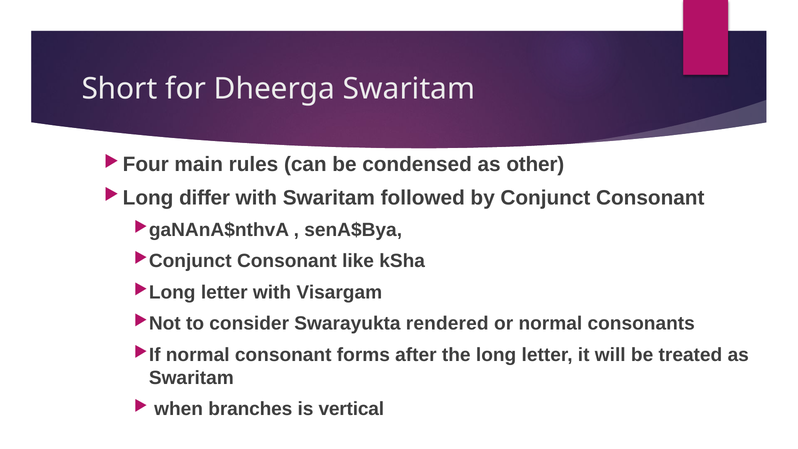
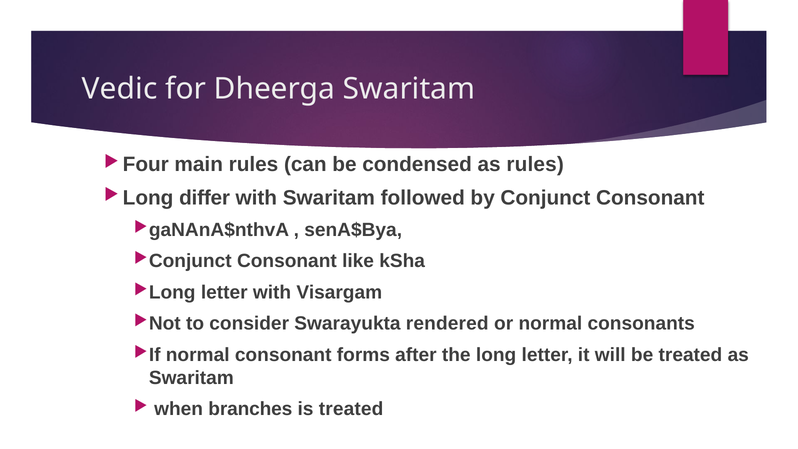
Short: Short -> Vedic (119, 89)
as other: other -> rules (535, 164)
is vertical: vertical -> treated (351, 409)
